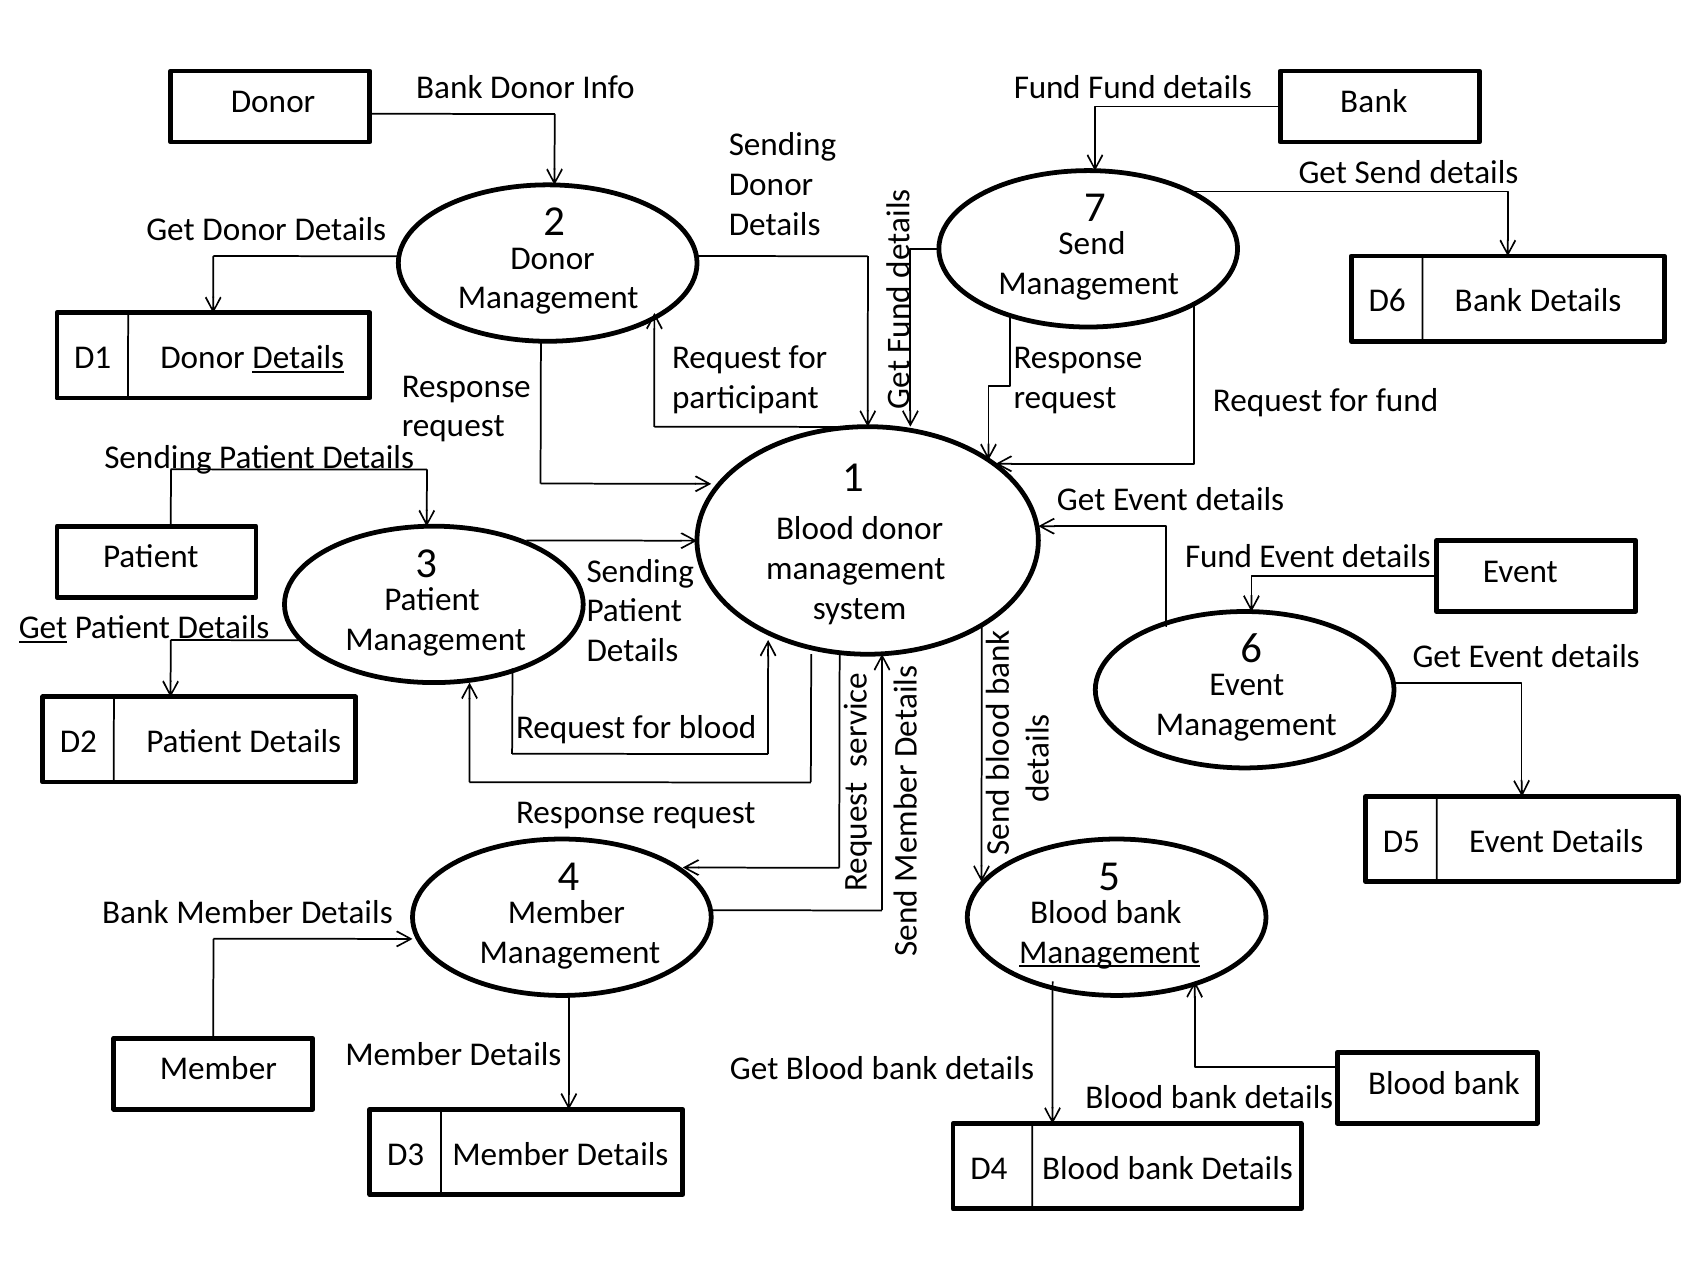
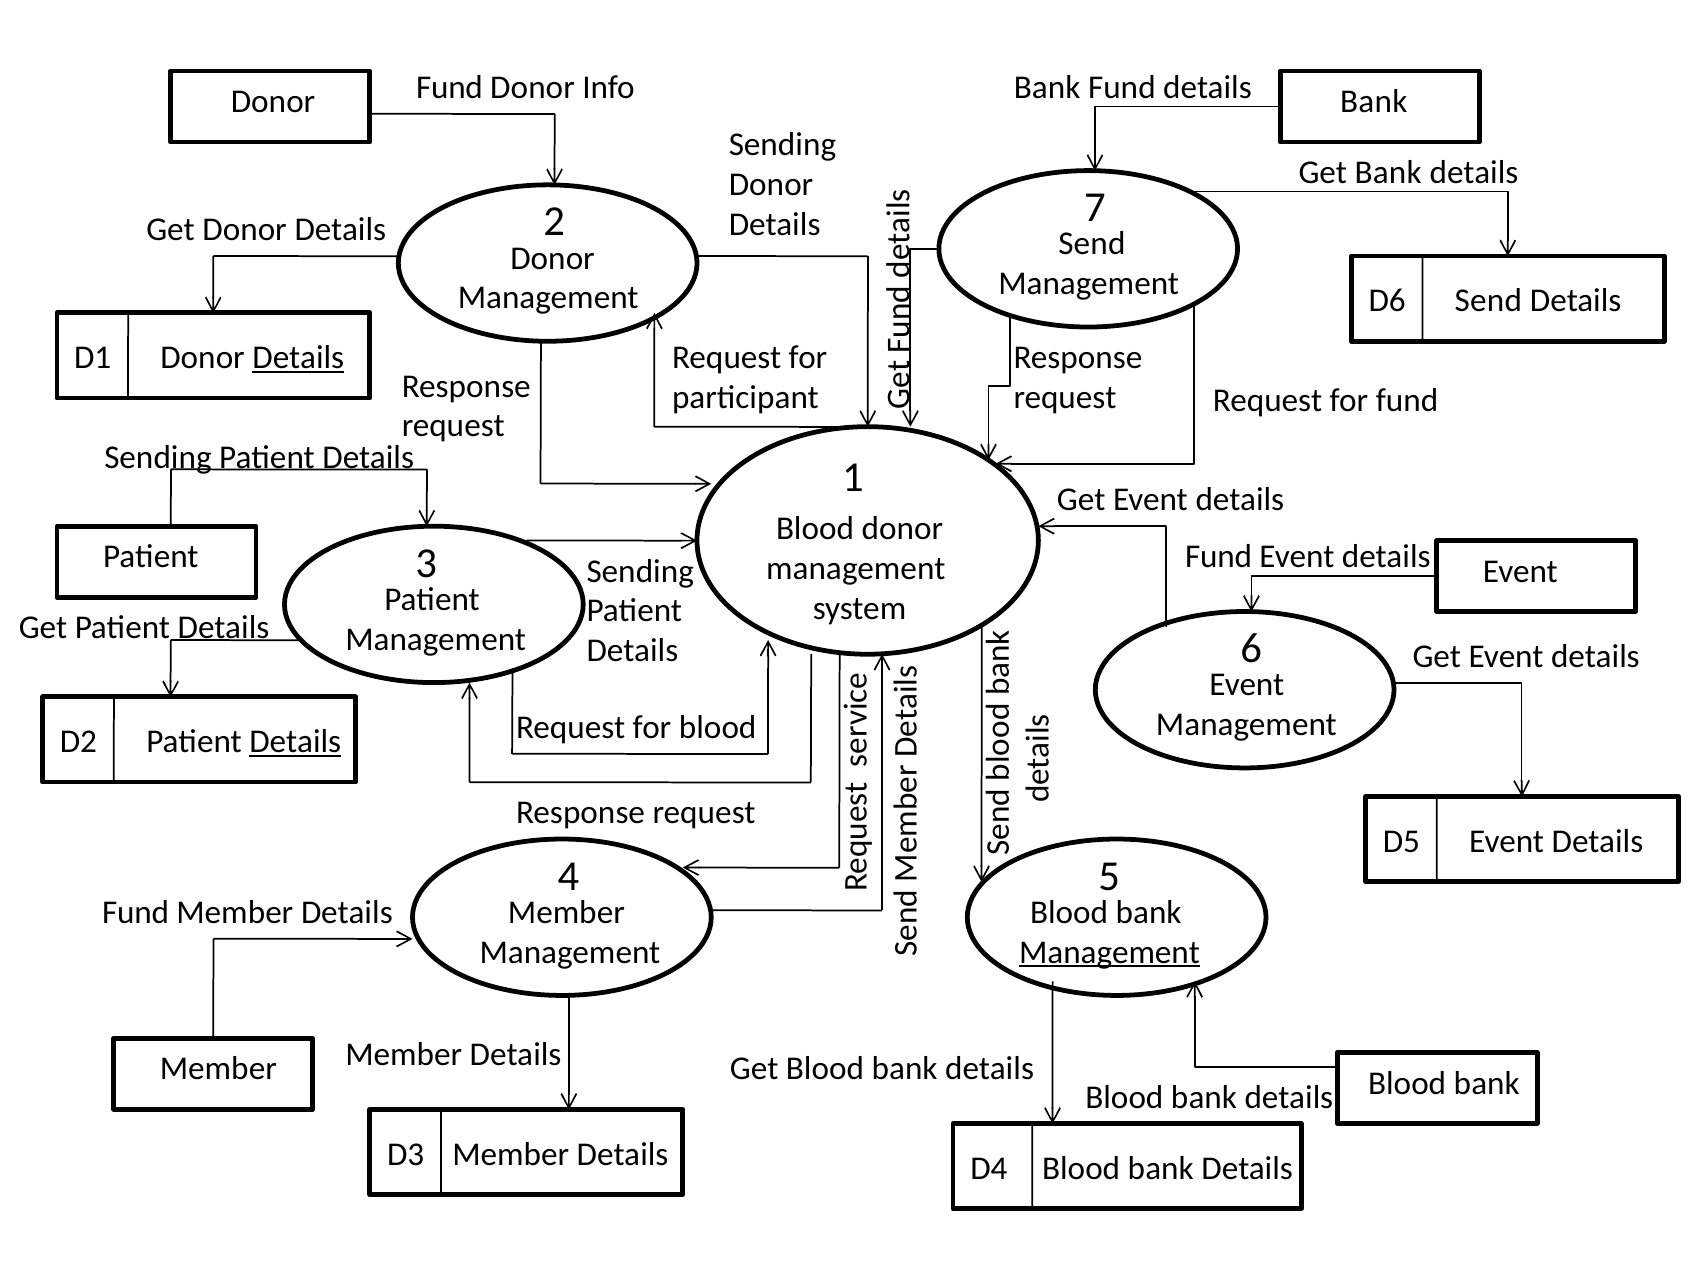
Bank: Bank -> Fund (449, 88)
Fund: Fund -> Bank (1047, 88)
Get Send: Send -> Bank (1388, 173)
Bank: Bank -> Send (1488, 301)
Get underline: present -> none (43, 628)
Details underline: none -> present (295, 742)
Bank: Bank -> Fund (136, 913)
